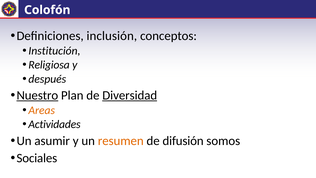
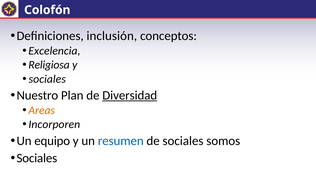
Institución: Institución -> Excelencia (54, 51)
después: después -> sociales (47, 79)
Nuestro underline: present -> none (37, 95)
Actividades: Actividades -> Incorporen (54, 124)
asumir: asumir -> equipo (52, 141)
resumen colour: orange -> blue (121, 141)
de difusión: difusión -> sociales (183, 141)
